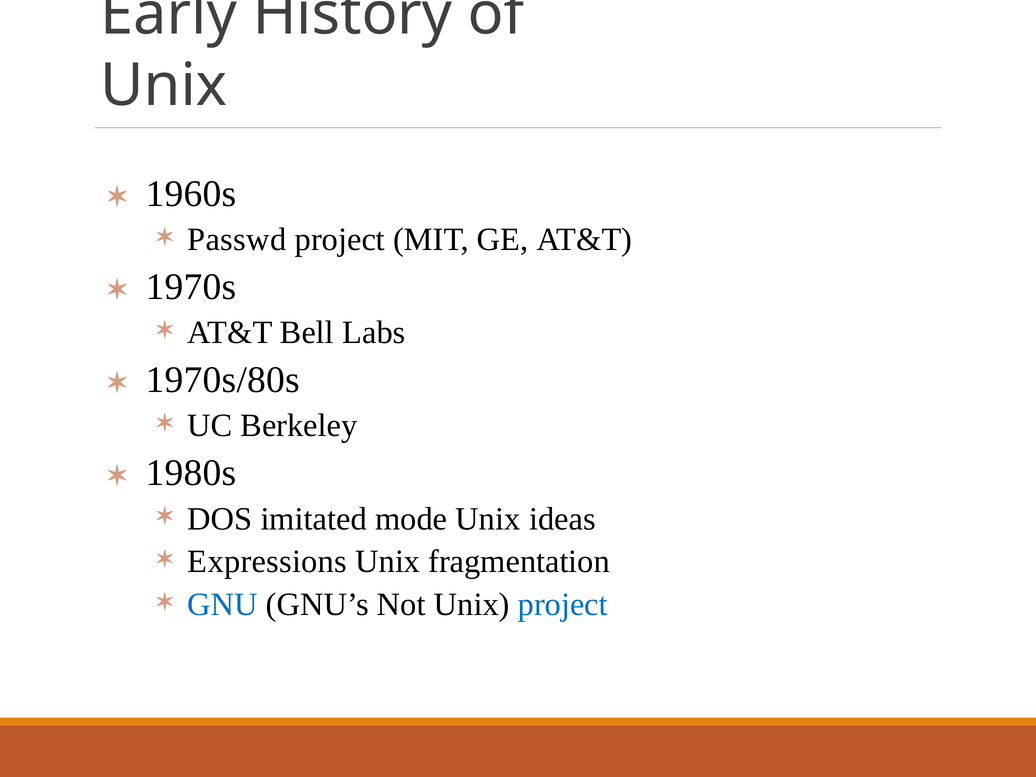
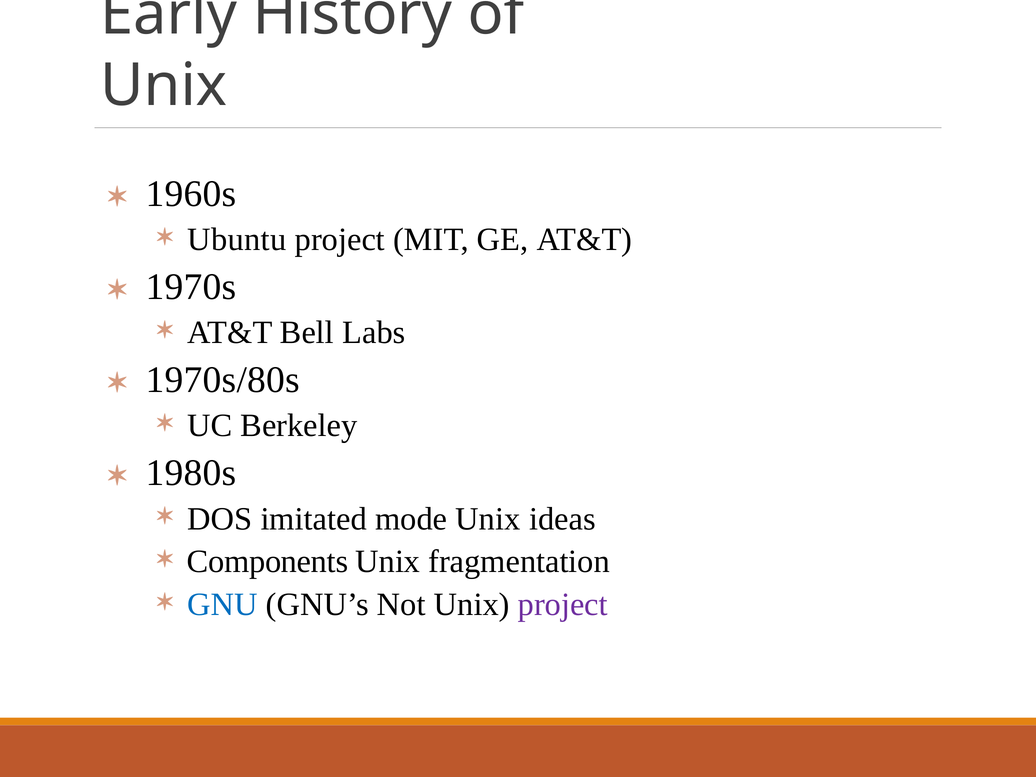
Passwd: Passwd -> Ubuntu (237, 240)
Expressions: Expressions -> Components (268, 562)
project colour: blue -> purple (563, 605)
